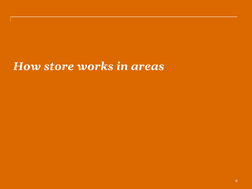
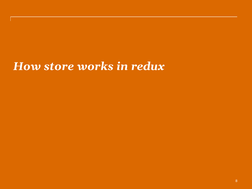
areas: areas -> redux (148, 66)
